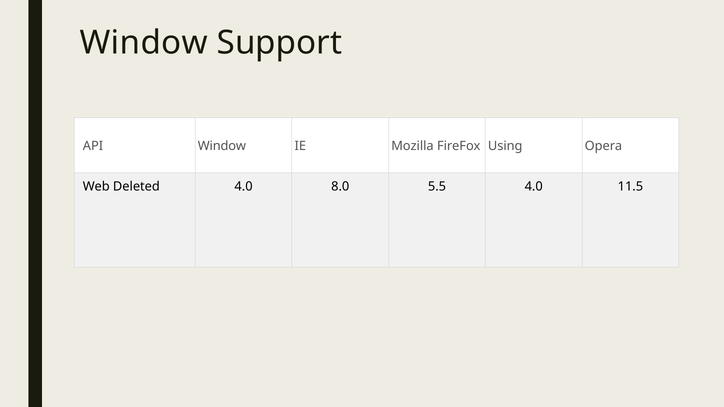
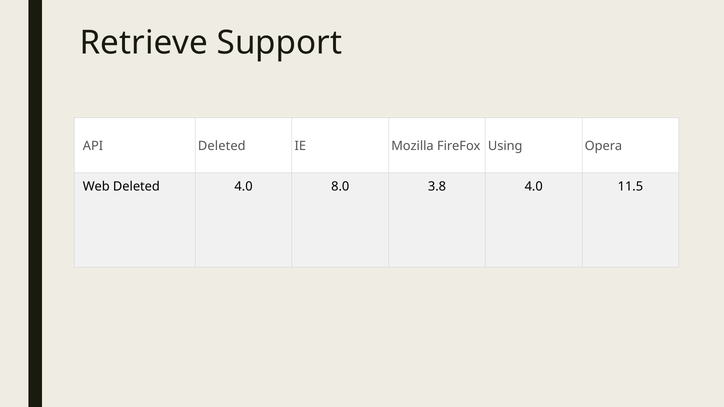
Window: Window -> Retrieve (144, 43)
API Window: Window -> Deleted (222, 146)
5.5: 5.5 -> 3.8 (437, 187)
